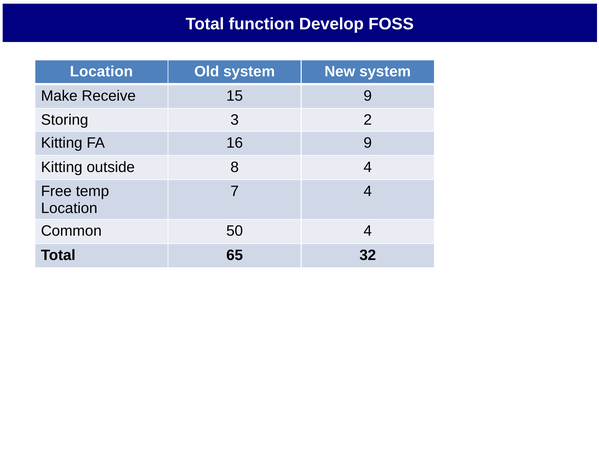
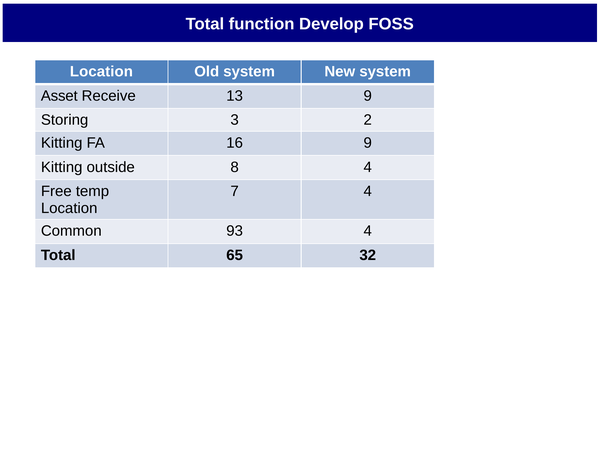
Make: Make -> Asset (59, 96)
15: 15 -> 13 (235, 96)
50: 50 -> 93 (235, 231)
